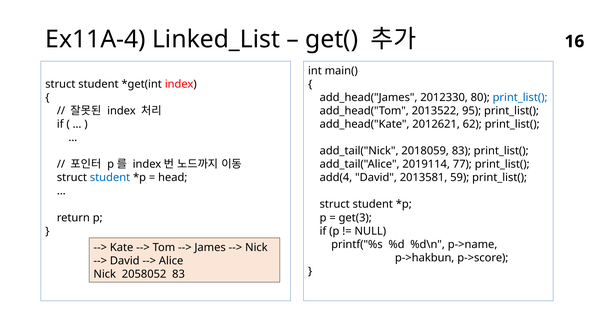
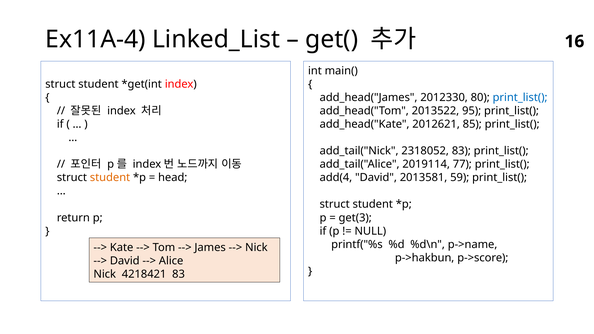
62: 62 -> 85 (472, 124)
2018059: 2018059 -> 2318052 (425, 151)
student colour: blue -> orange (110, 178)
2058052: 2058052 -> 4218421 (144, 274)
